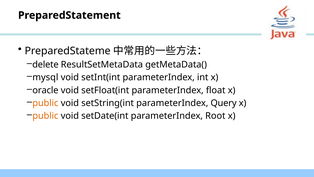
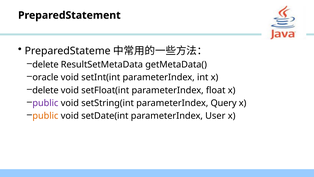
mysql: mysql -> oracle (45, 77)
oracle: oracle -> delete (45, 90)
public colour: orange -> purple (45, 103)
Root: Root -> User (215, 116)
